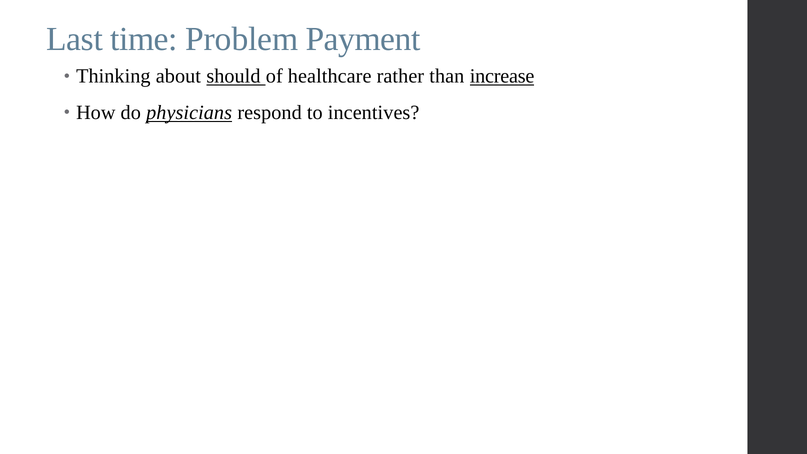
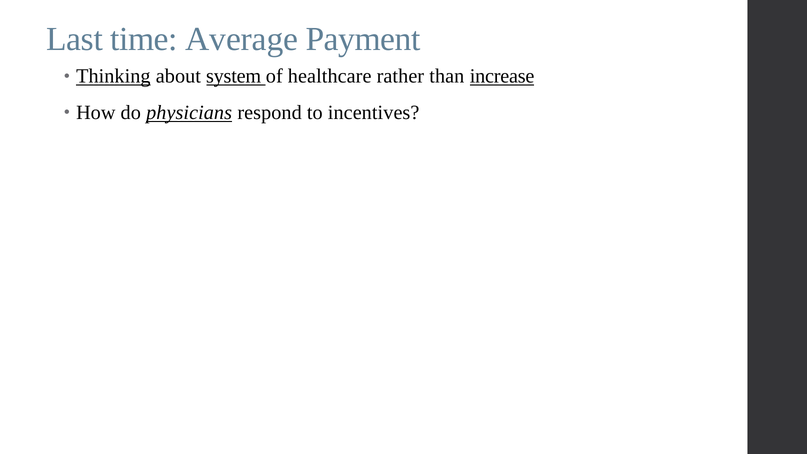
Problem: Problem -> Average (242, 39)
Thinking underline: none -> present (113, 76)
should: should -> system (234, 76)
